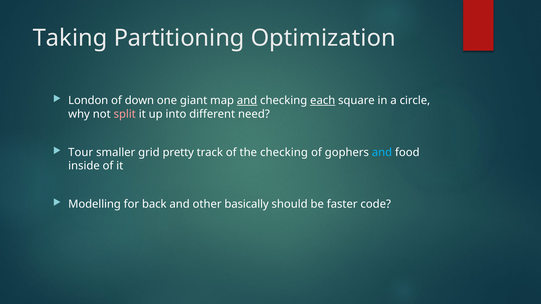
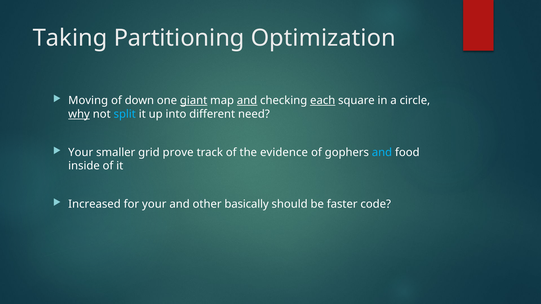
London: London -> Moving (88, 101)
giant underline: none -> present (194, 101)
why underline: none -> present (79, 114)
split colour: pink -> light blue (125, 114)
Tour: Tour -> Your (81, 153)
pretty: pretty -> prove (178, 153)
the checking: checking -> evidence (284, 153)
Modelling: Modelling -> Increased (94, 204)
for back: back -> your (154, 204)
